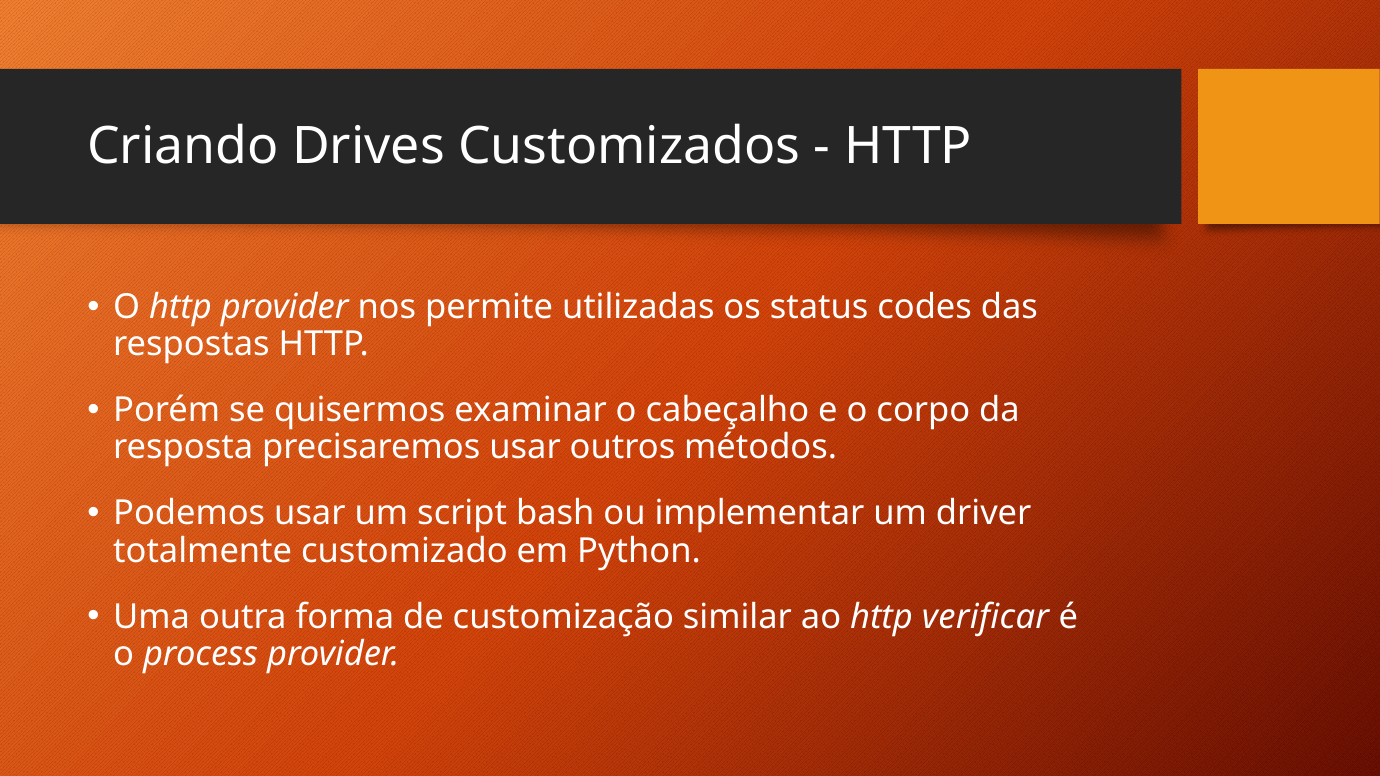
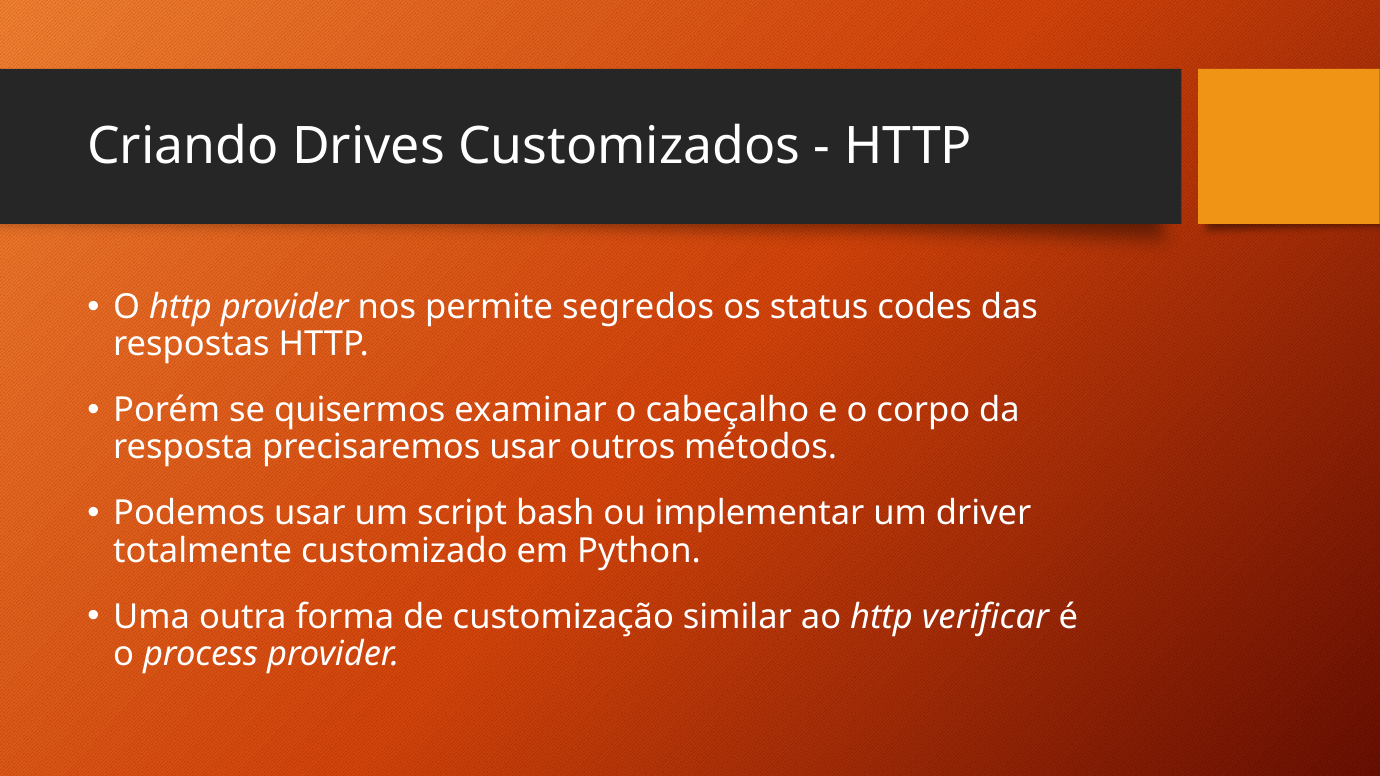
utilizadas: utilizadas -> segredos (638, 307)
